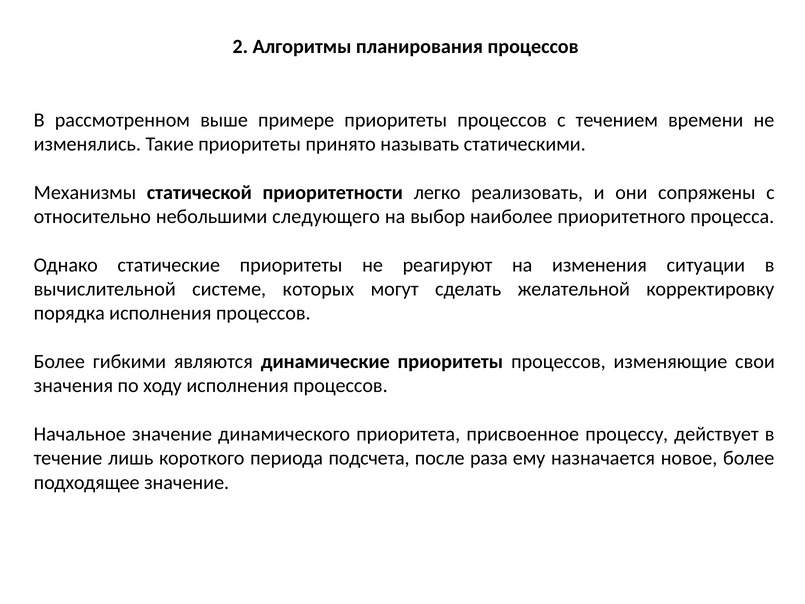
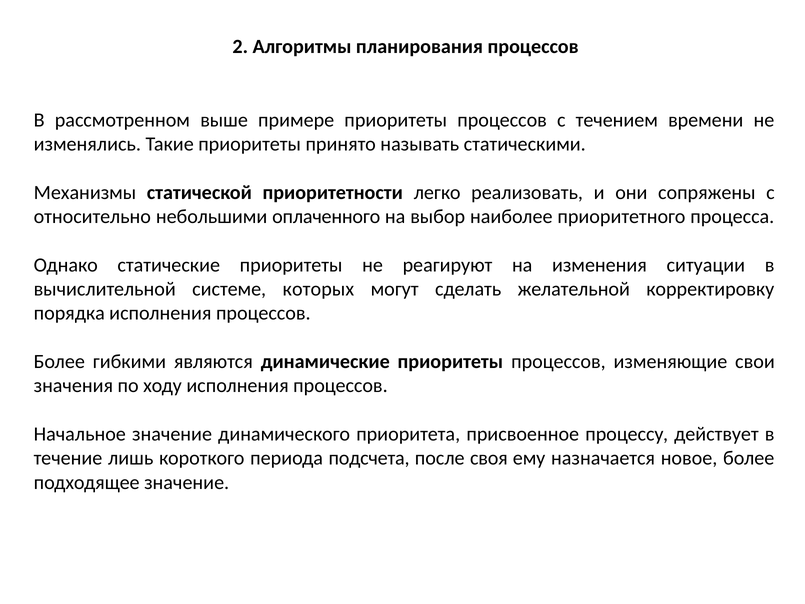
следующего: следующего -> оплаченного (326, 217)
раза: раза -> своя (489, 458)
